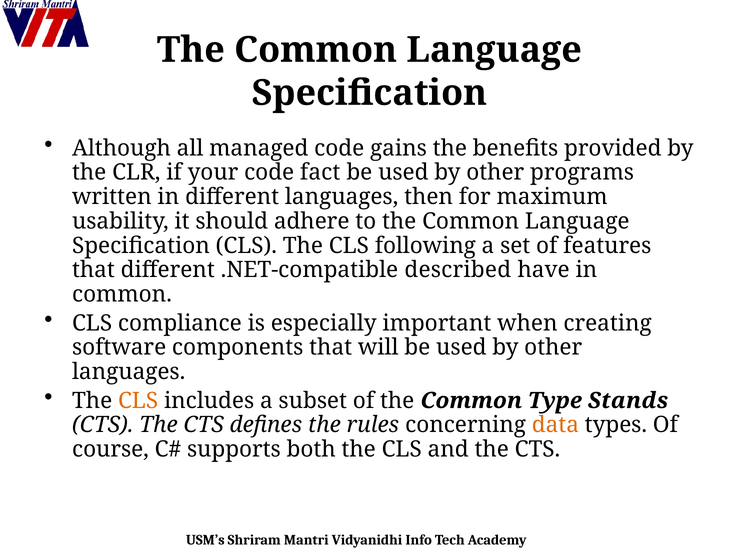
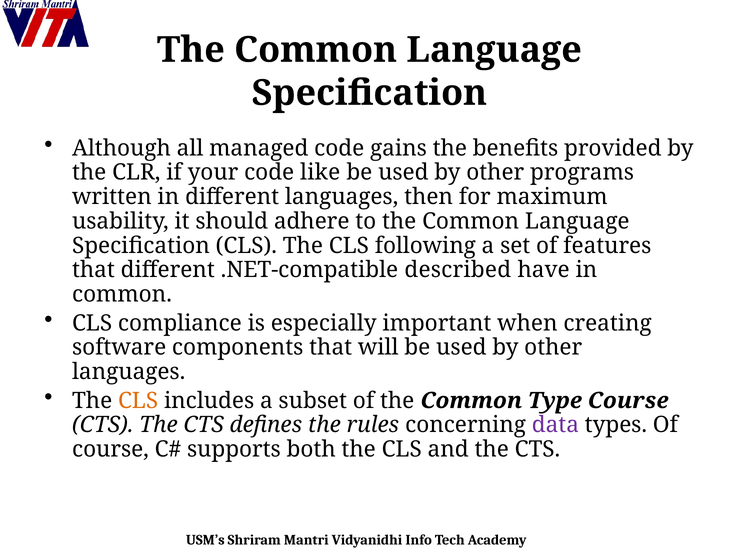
fact: fact -> like (320, 173)
Type Stands: Stands -> Course (628, 401)
data colour: orange -> purple (555, 425)
